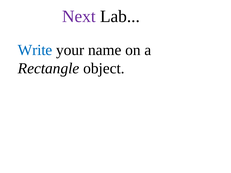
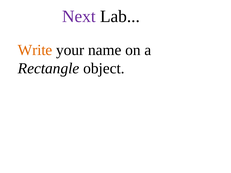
Write colour: blue -> orange (35, 50)
